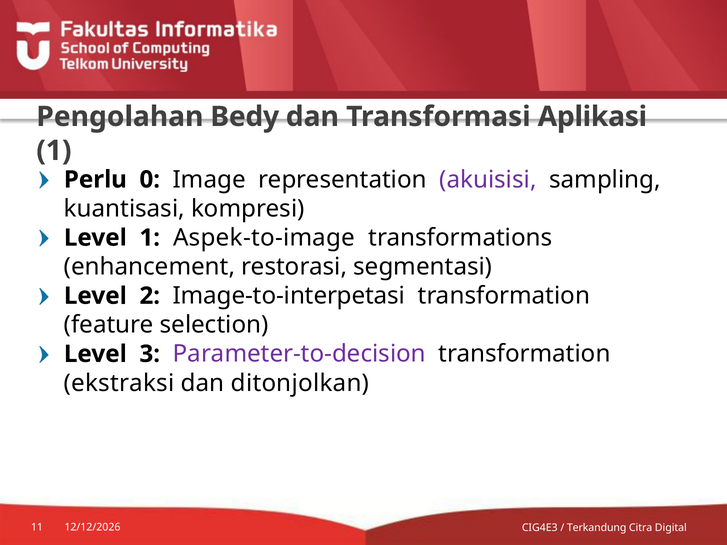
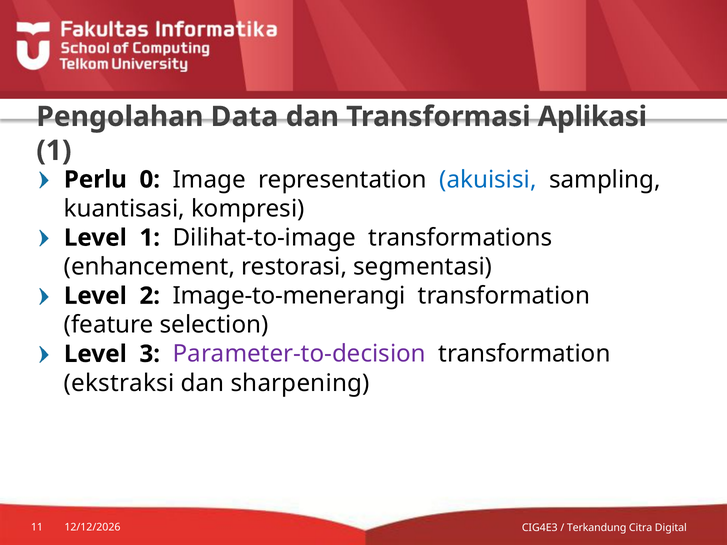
Bedy: Bedy -> Data (244, 117)
akuisisi colour: purple -> blue (488, 180)
Aspek-to-image: Aspek-to-image -> Dilihat-to-image (264, 238)
Image-to-interpetasi: Image-to-interpetasi -> Image-to-menerangi (289, 296)
ditonjolkan: ditonjolkan -> sharpening (300, 383)
